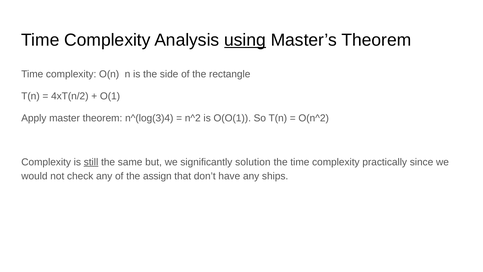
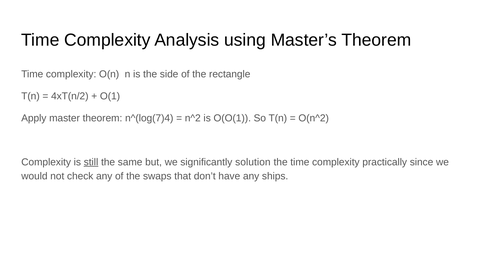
using underline: present -> none (245, 40)
n^(log(3)4: n^(log(3)4 -> n^(log(7)4 (149, 118)
assign: assign -> swaps (157, 176)
